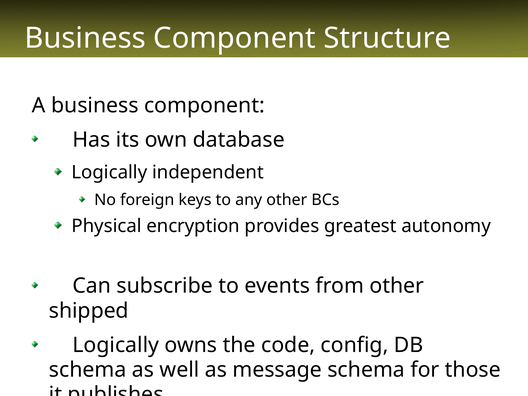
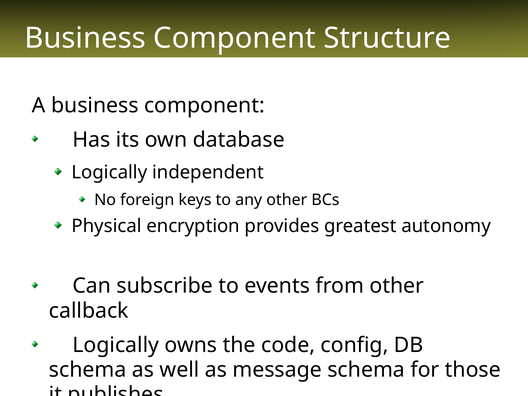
shipped: shipped -> callback (89, 311)
